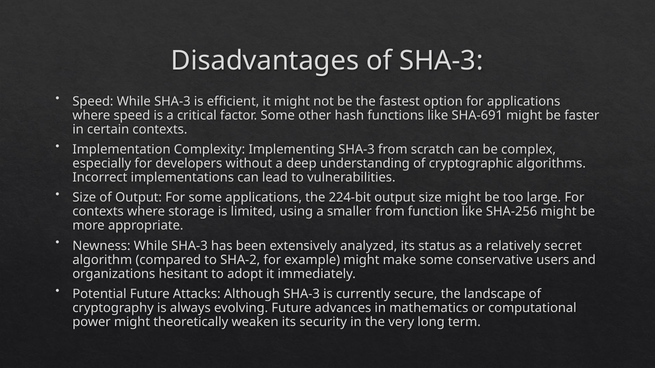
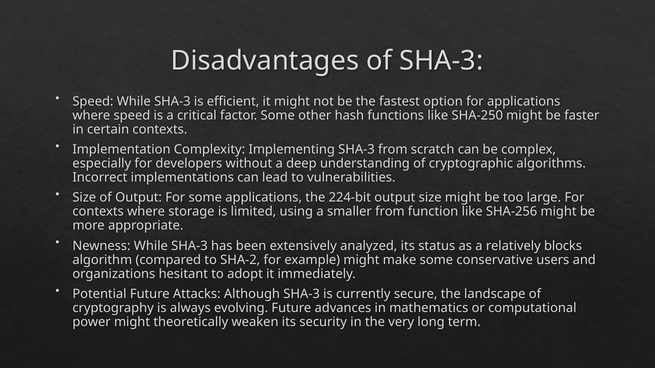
SHA-691: SHA-691 -> SHA-250 (477, 116)
secret: secret -> blocks (563, 246)
